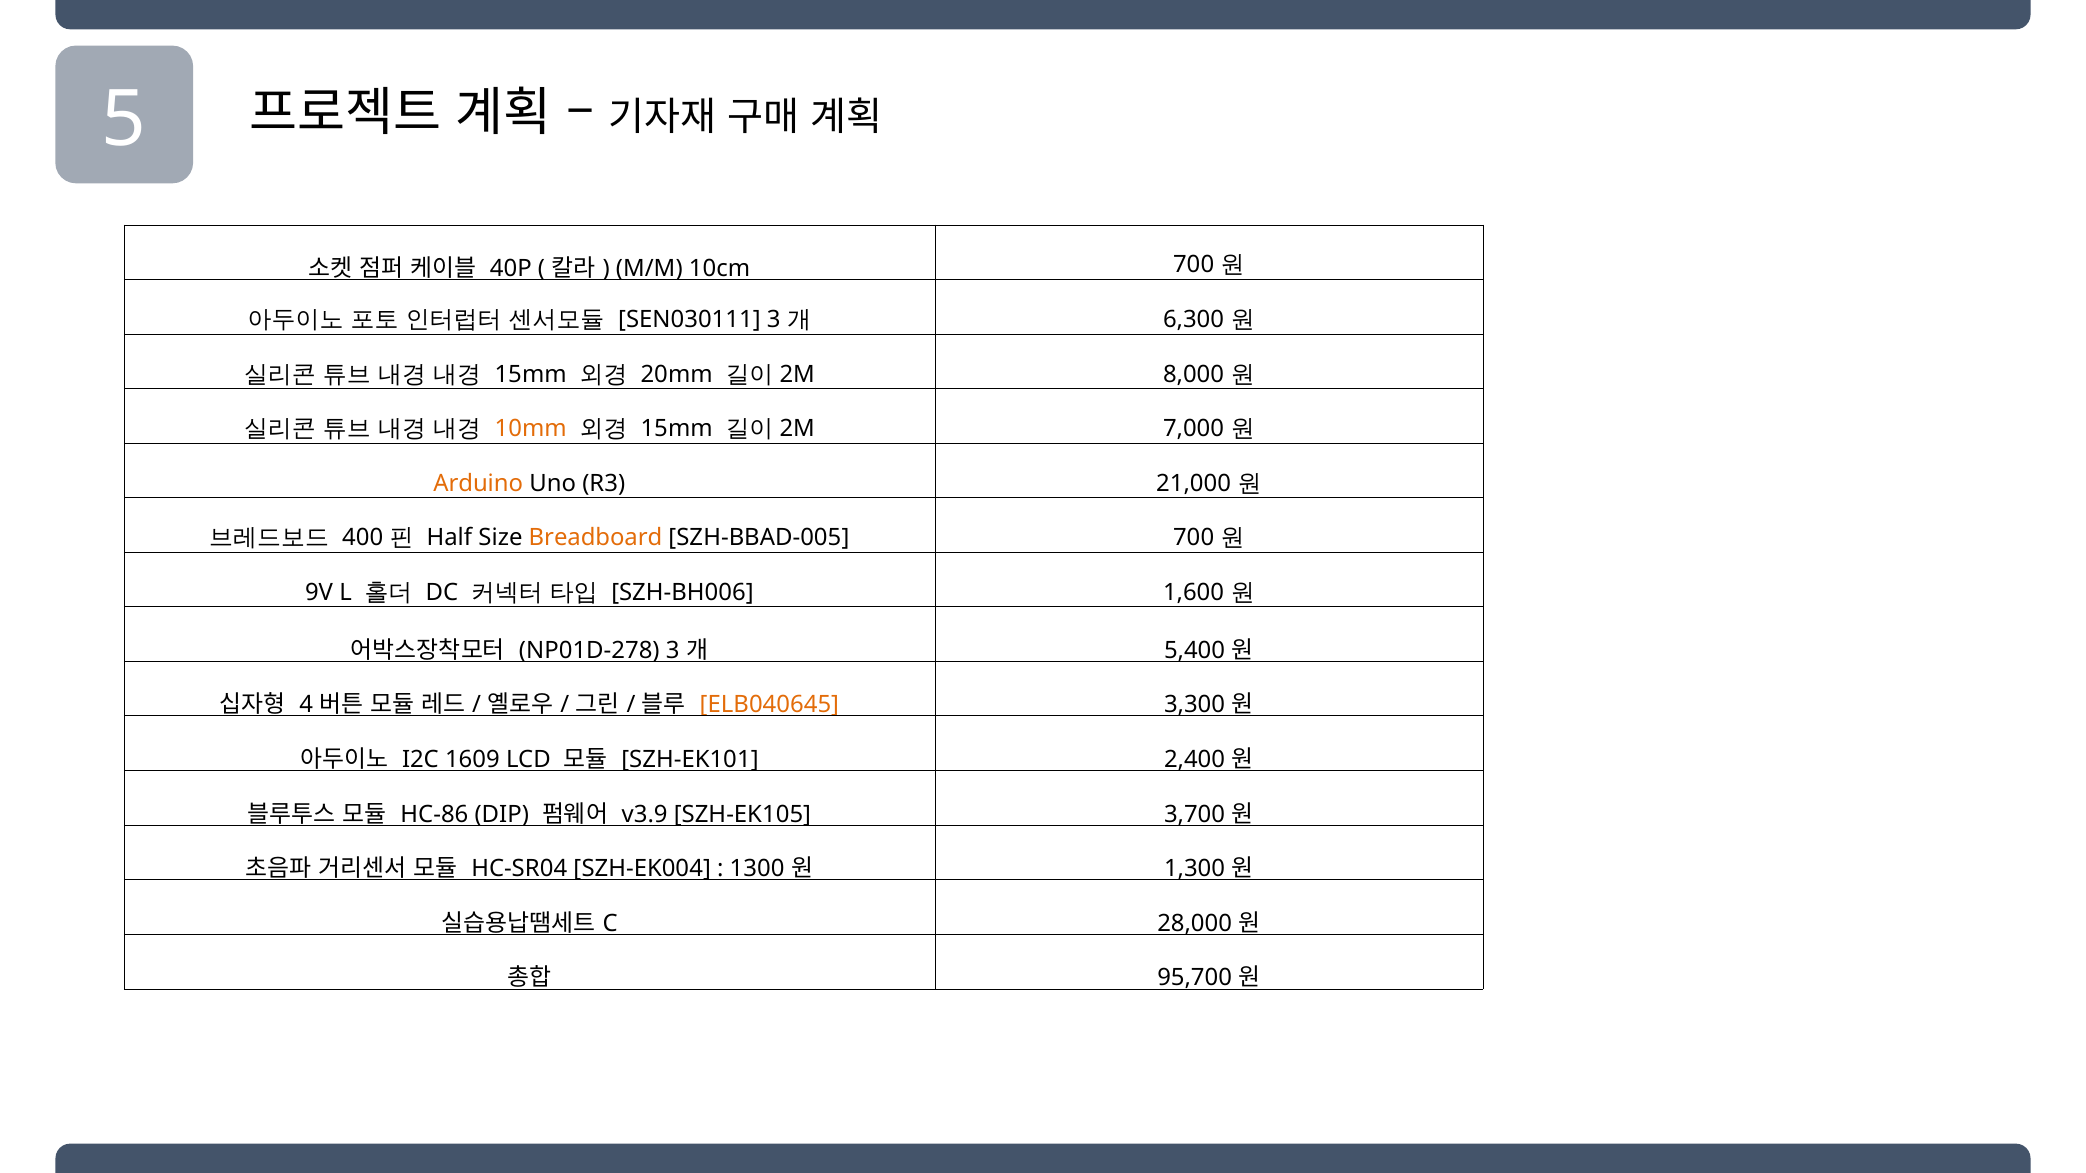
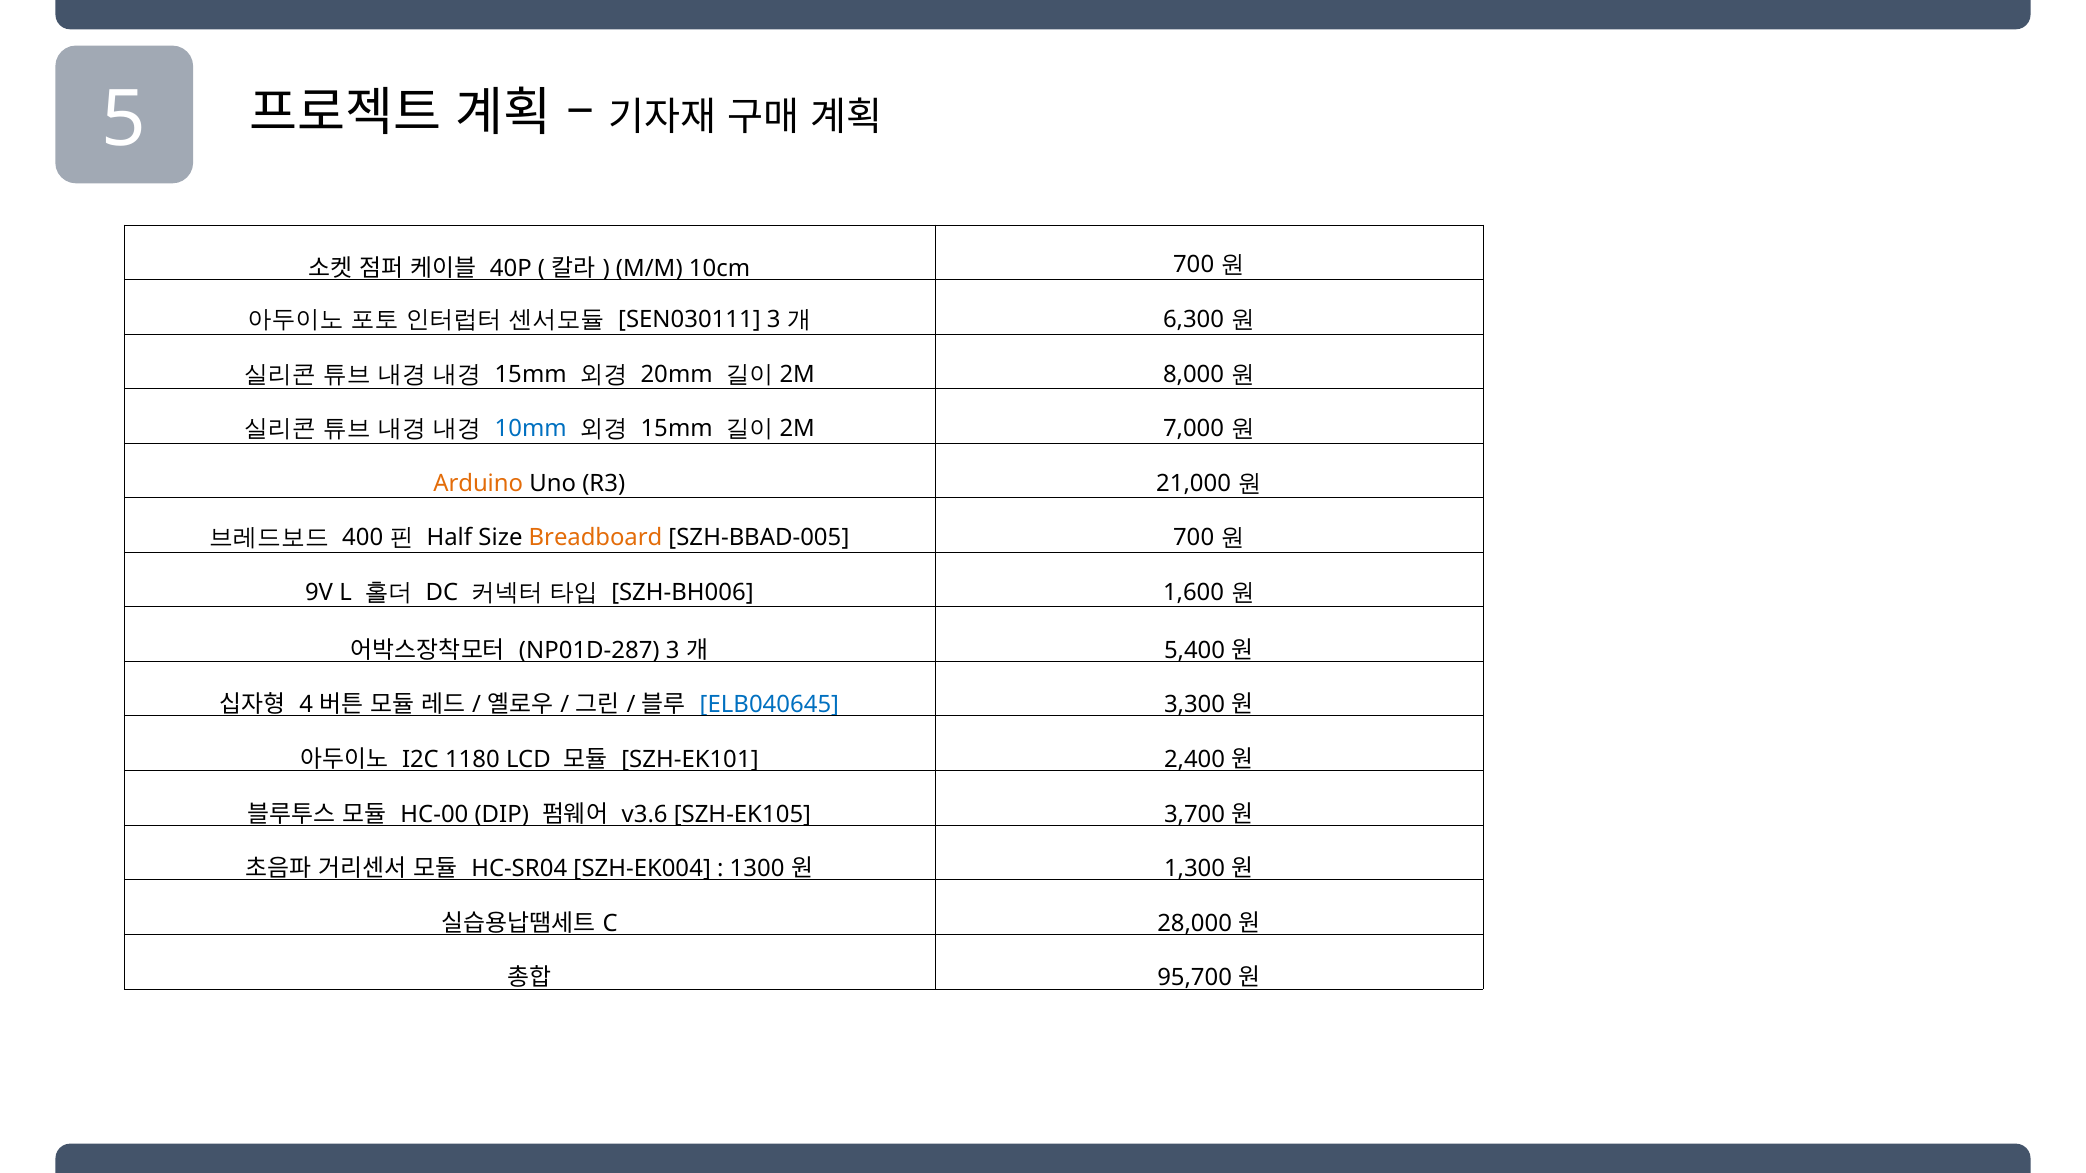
10mm colour: orange -> blue (531, 429)
NP01D-278: NP01D-278 -> NP01D-287 (589, 651)
ELB040645 colour: orange -> blue (769, 705)
1609: 1609 -> 1180 (472, 760)
HC-86: HC-86 -> HC-00 (434, 815)
v3.9: v3.9 -> v3.6 (645, 815)
